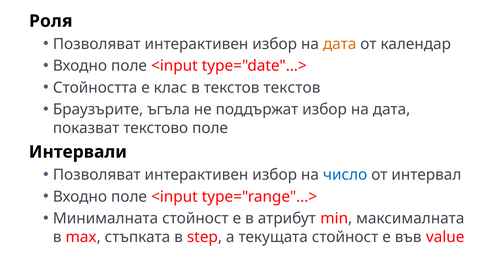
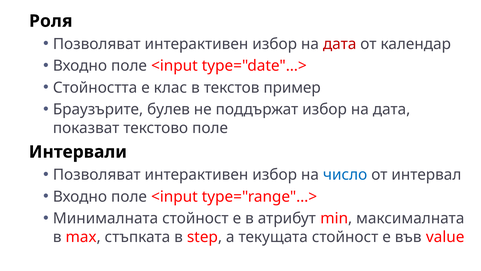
дата colour: orange -> red (340, 44)
текстов текстов: текстов -> пример (292, 88)
ъгъла: ъгъла -> булев (169, 109)
